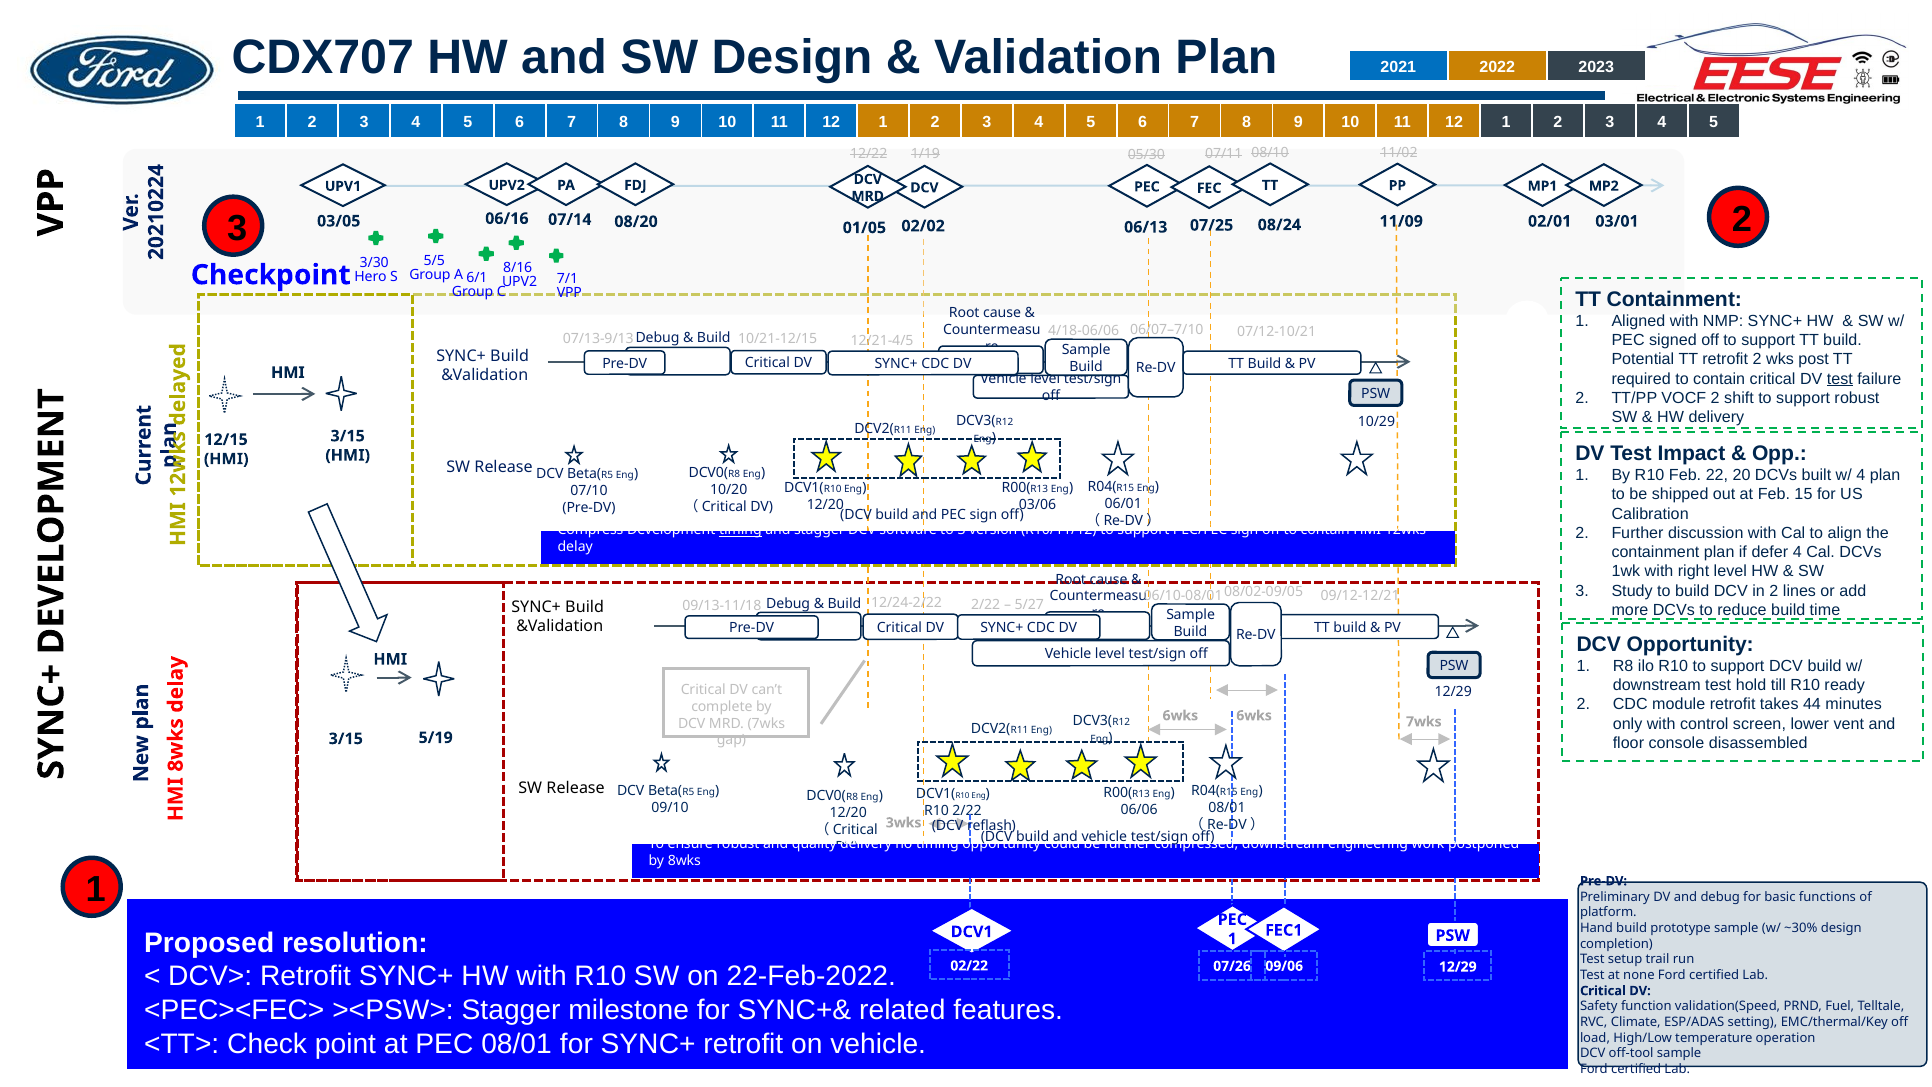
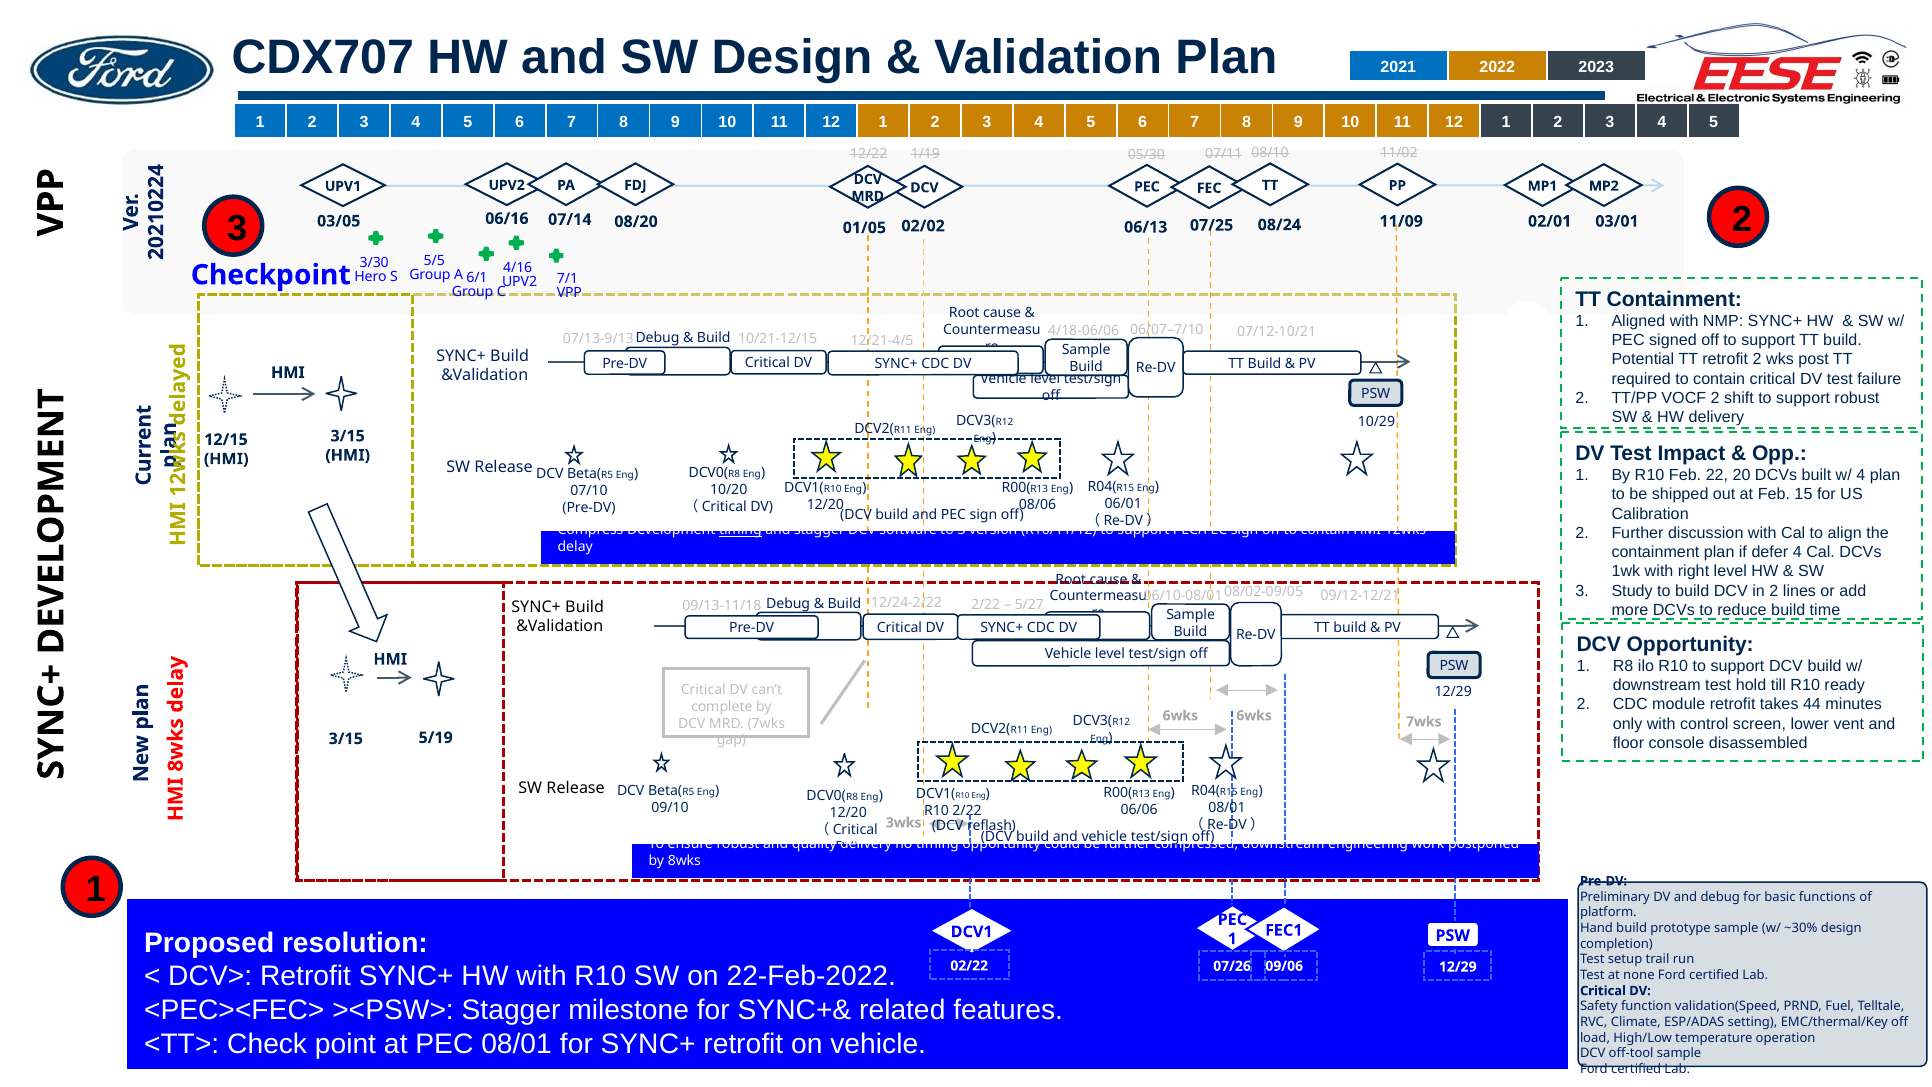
8/16: 8/16 -> 4/16 (518, 268)
test underline: present -> none (1840, 379)
03/06: 03/06 -> 08/06 (1038, 505)
